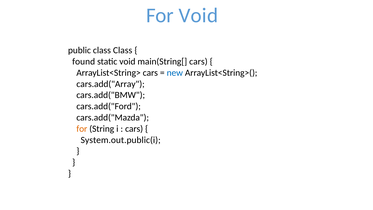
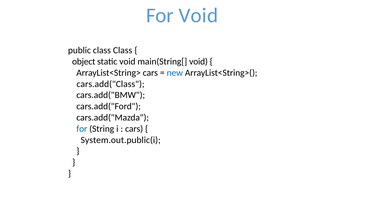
found: found -> object (84, 61)
main(String[ cars: cars -> void (198, 61)
cars.add("Array: cars.add("Array -> cars.add("Class (110, 84)
for colour: orange -> blue (82, 129)
